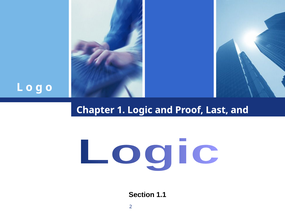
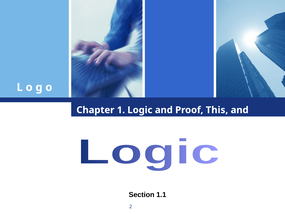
Last: Last -> This (217, 110)
